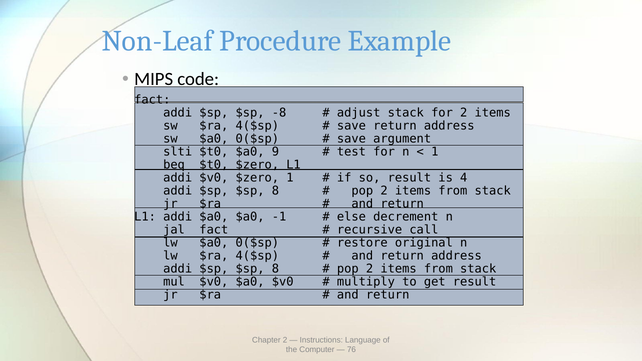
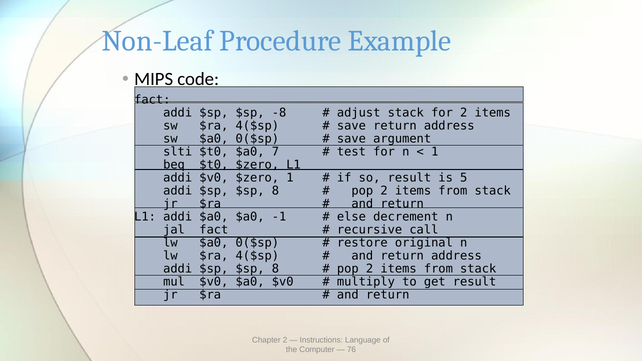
9: 9 -> 7 (275, 152)
4: 4 -> 5 (464, 178)
